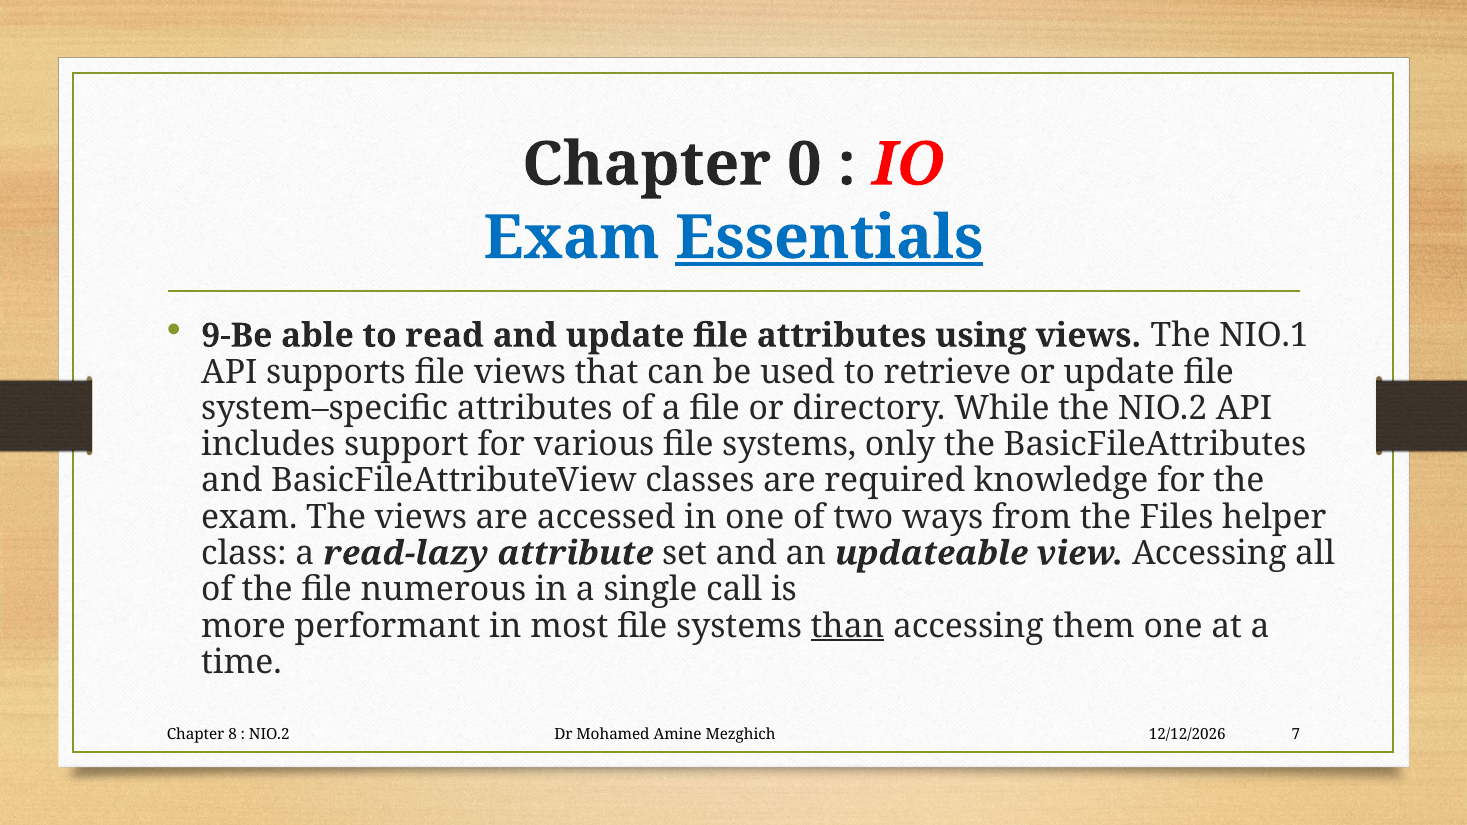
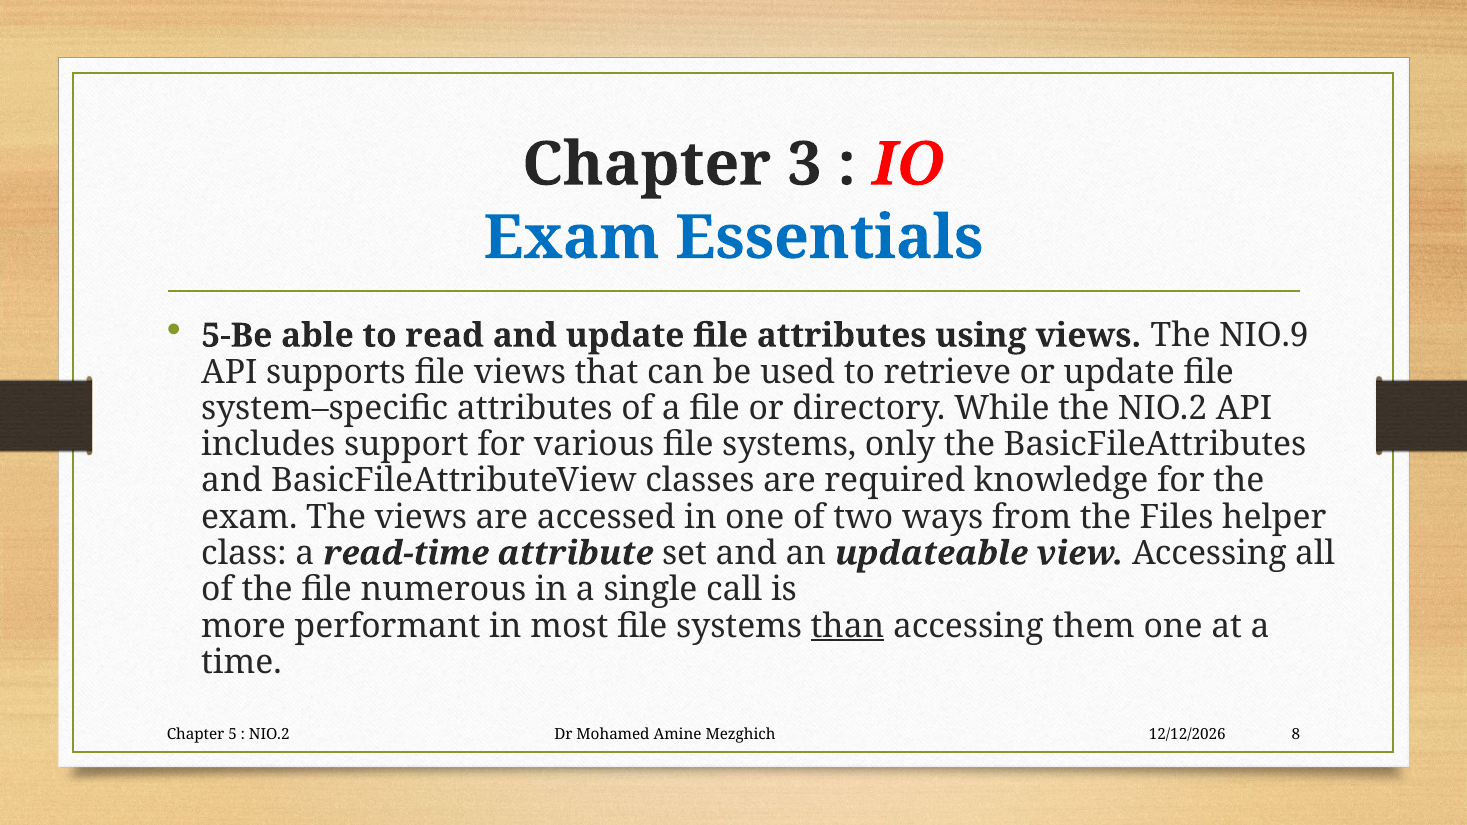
0: 0 -> 3 (804, 165)
Essentials underline: present -> none (829, 238)
9-Be: 9-Be -> 5-Be (237, 336)
NIO.1: NIO.1 -> NIO.9 (1264, 336)
read-lazy: read-lazy -> read-time (406, 553)
8: 8 -> 5 (233, 735)
7: 7 -> 8 (1296, 735)
